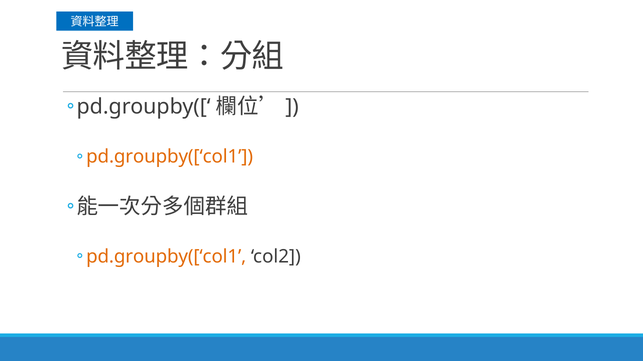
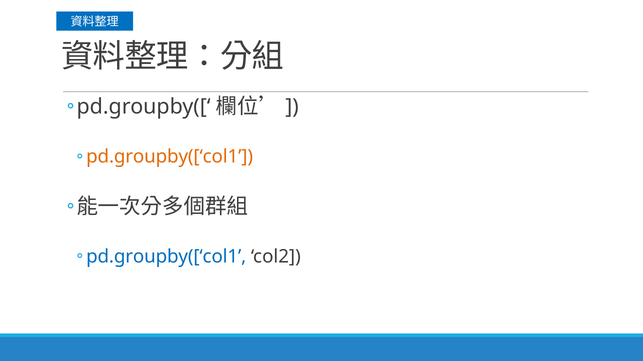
pd.groupby([‘col1 colour: orange -> blue (166, 257)
